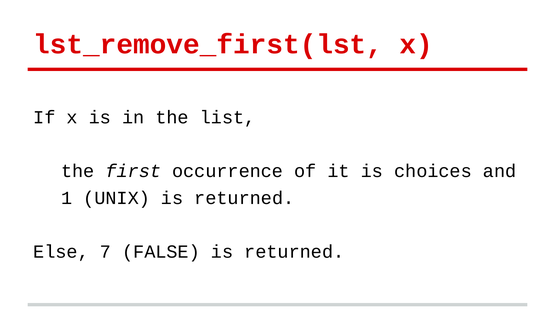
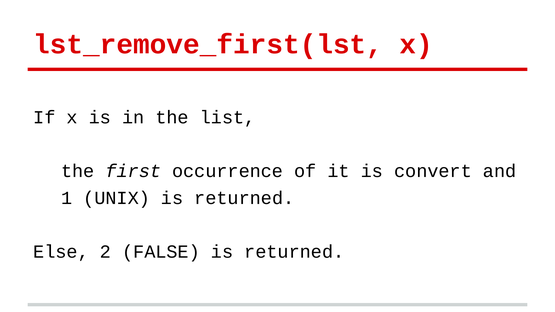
choices: choices -> convert (433, 171)
7: 7 -> 2 (105, 252)
